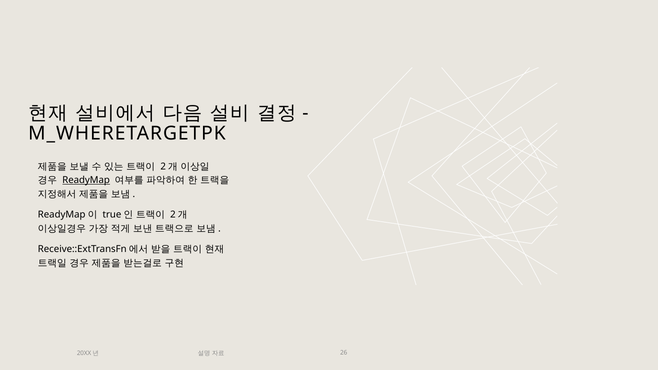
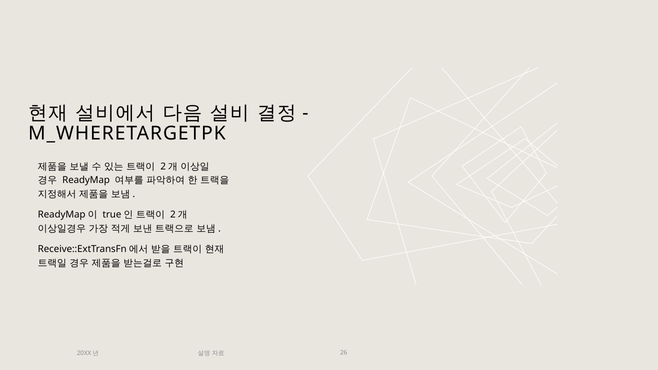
ReadyMap underline: present -> none (86, 180)
